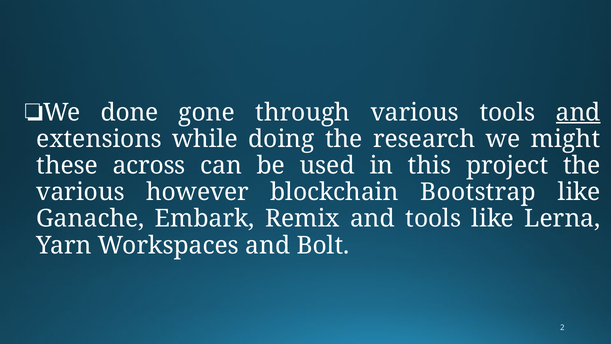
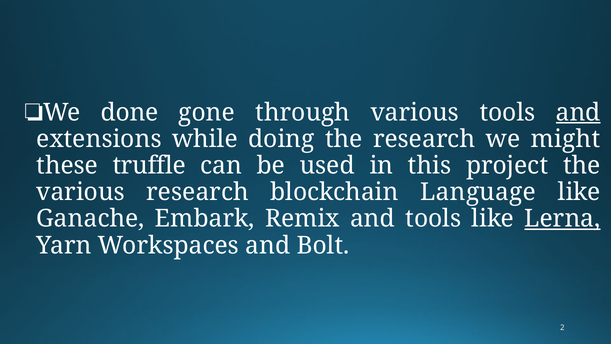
across: across -> truffle (149, 165)
various however: however -> research (198, 192)
Bootstrap: Bootstrap -> Language (478, 192)
Lerna underline: none -> present (562, 219)
